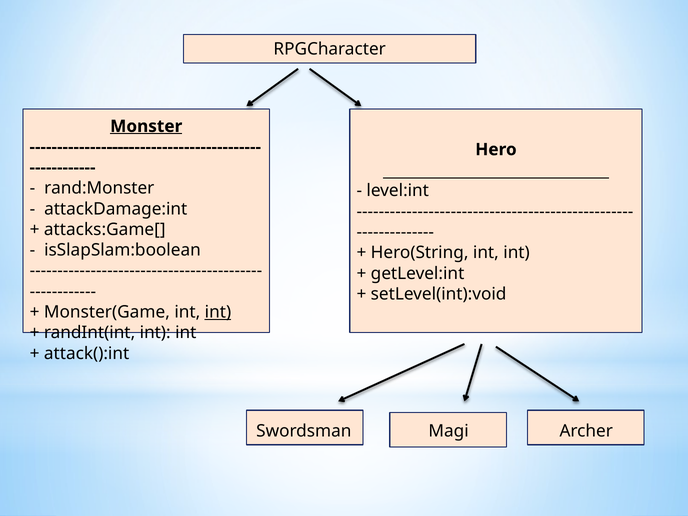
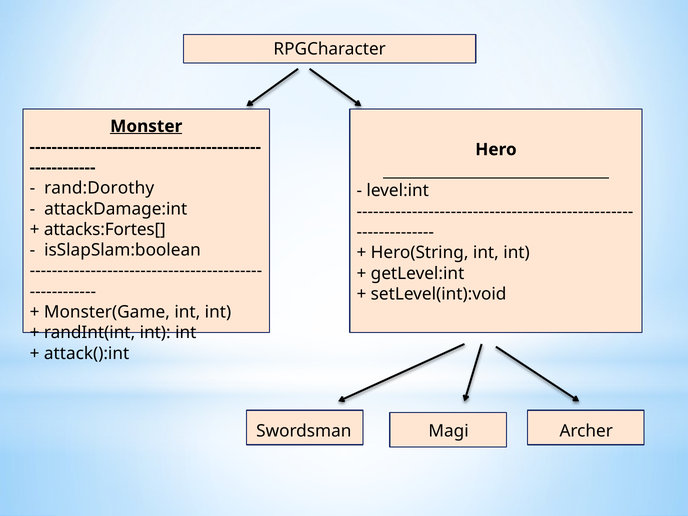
rand:Monster: rand:Monster -> rand:Dorothy (99, 188)
attacks:Game[: attacks:Game[ -> attacks:Fortes[ (105, 230)
int underline: present -> none (218, 312)
